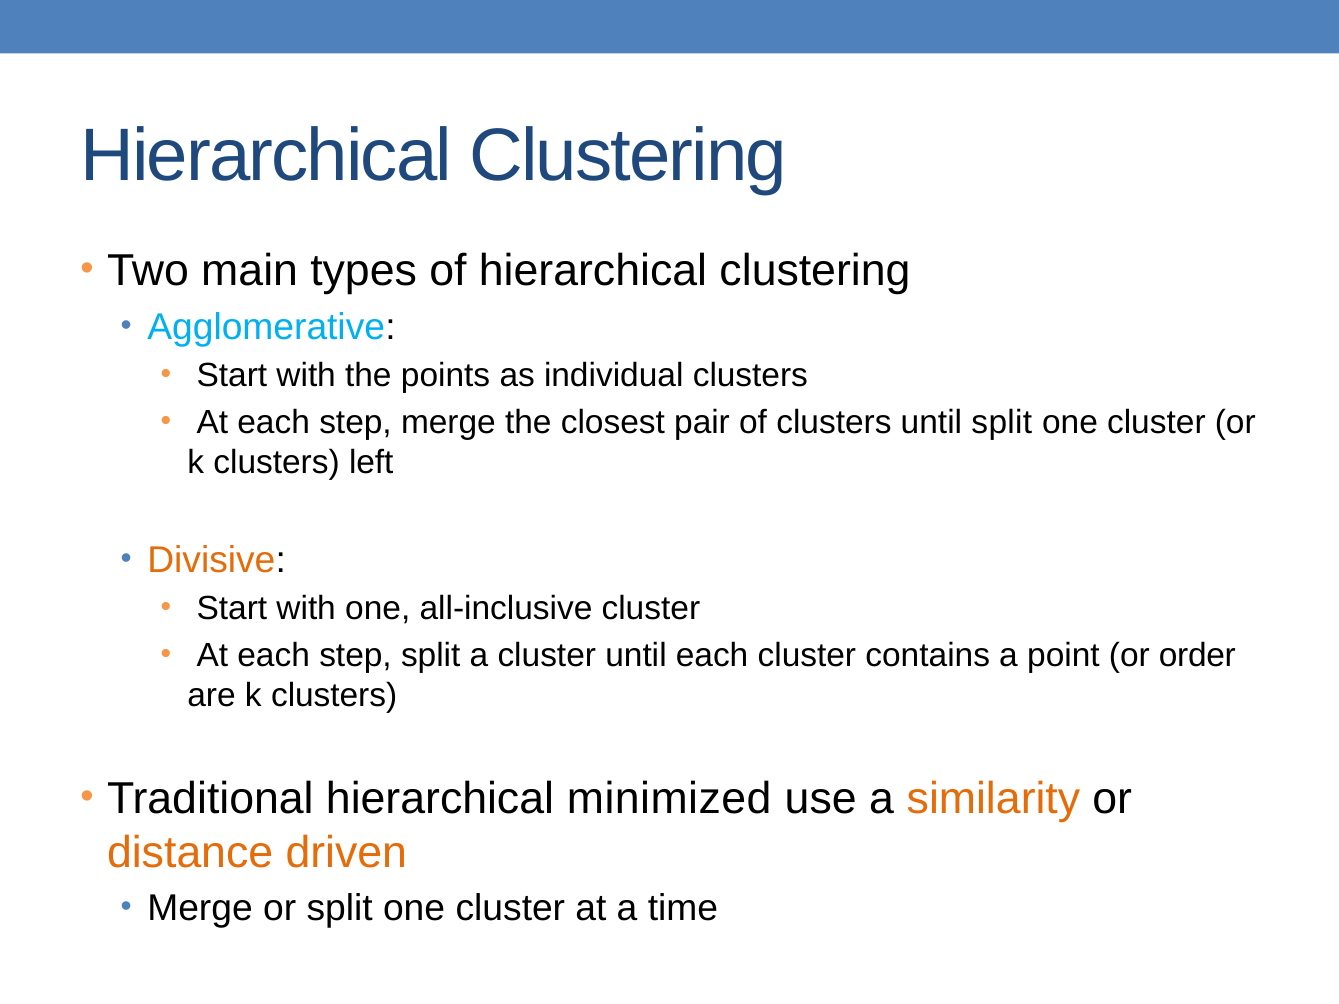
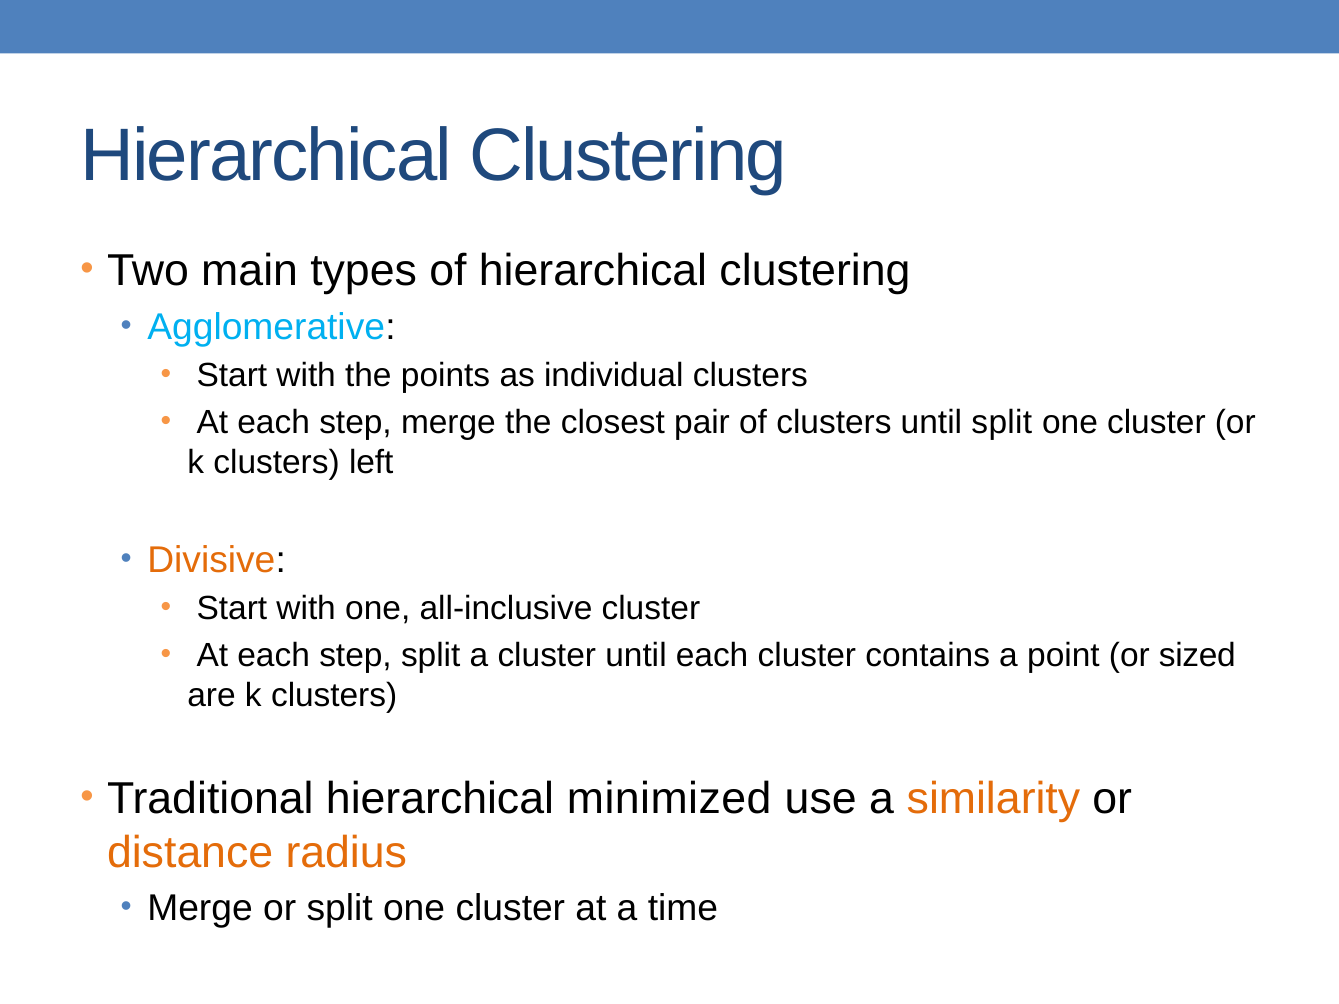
order: order -> sized (1197, 656)
driven: driven -> radius (346, 853)
